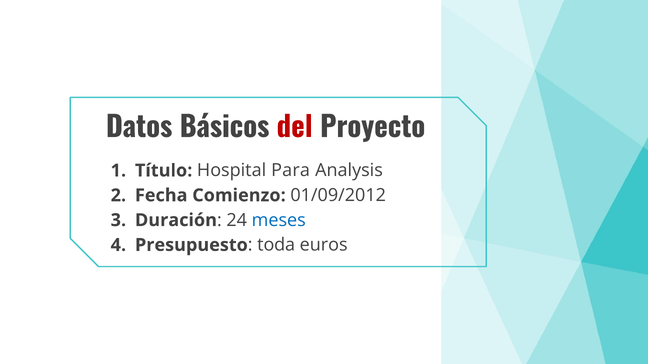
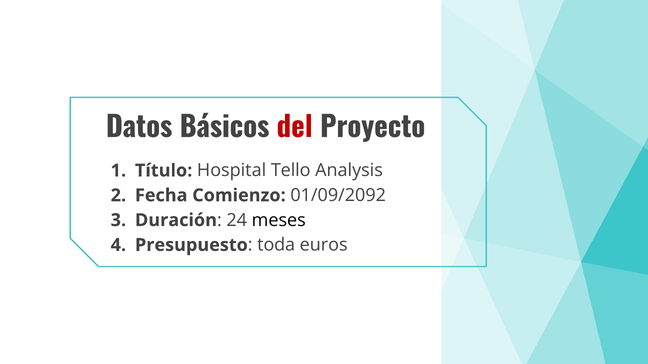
Para: Para -> Tello (291, 171)
01/09/2012: 01/09/2012 -> 01/09/2092 (338, 196)
meses colour: blue -> black (279, 220)
